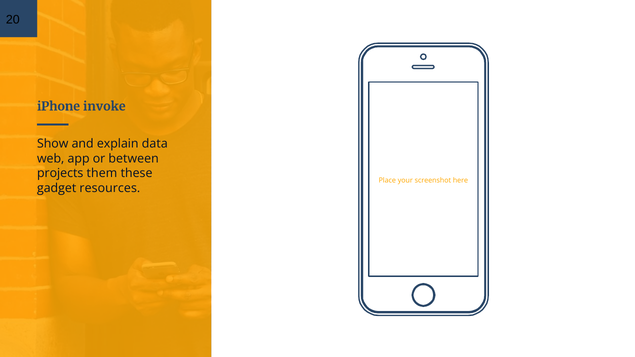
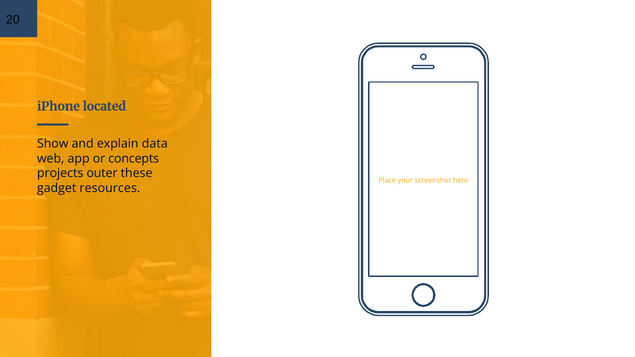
invoke: invoke -> located (104, 106)
between: between -> concepts (134, 159)
them: them -> outer (102, 173)
